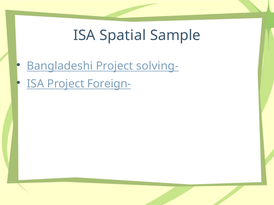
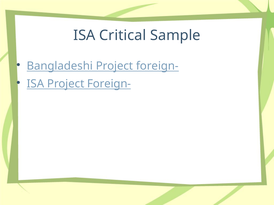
Spatial: Spatial -> Critical (123, 35)
Bangladeshi Project solving-: solving- -> foreign- (157, 66)
